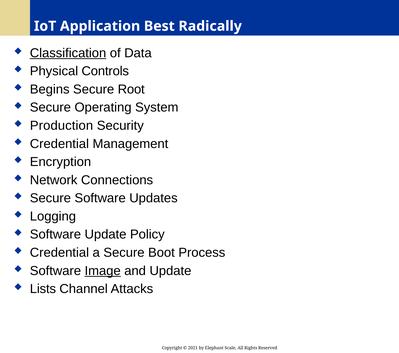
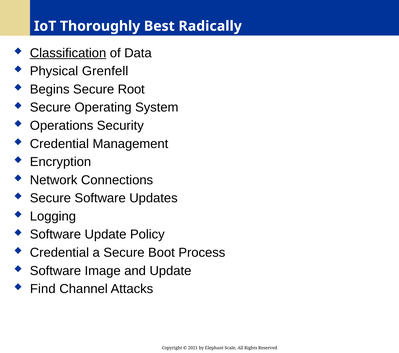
Application: Application -> Thoroughly (100, 26)
Controls: Controls -> Grenfell (105, 71)
Production: Production -> Operations (62, 126)
Image underline: present -> none (103, 271)
Lists: Lists -> Find (43, 289)
